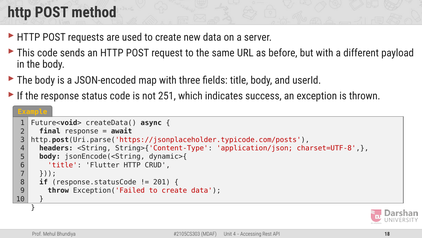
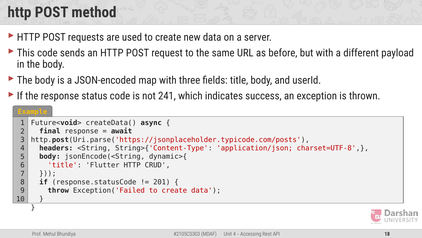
251: 251 -> 241 (167, 96)
